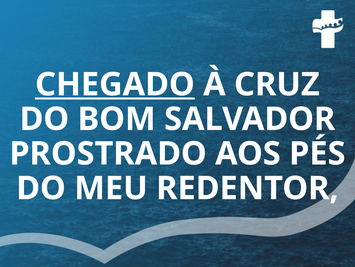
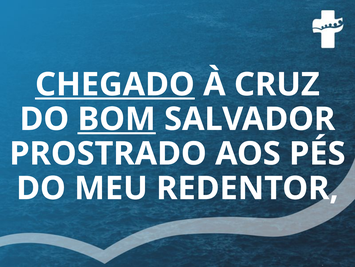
BOM underline: none -> present (117, 119)
